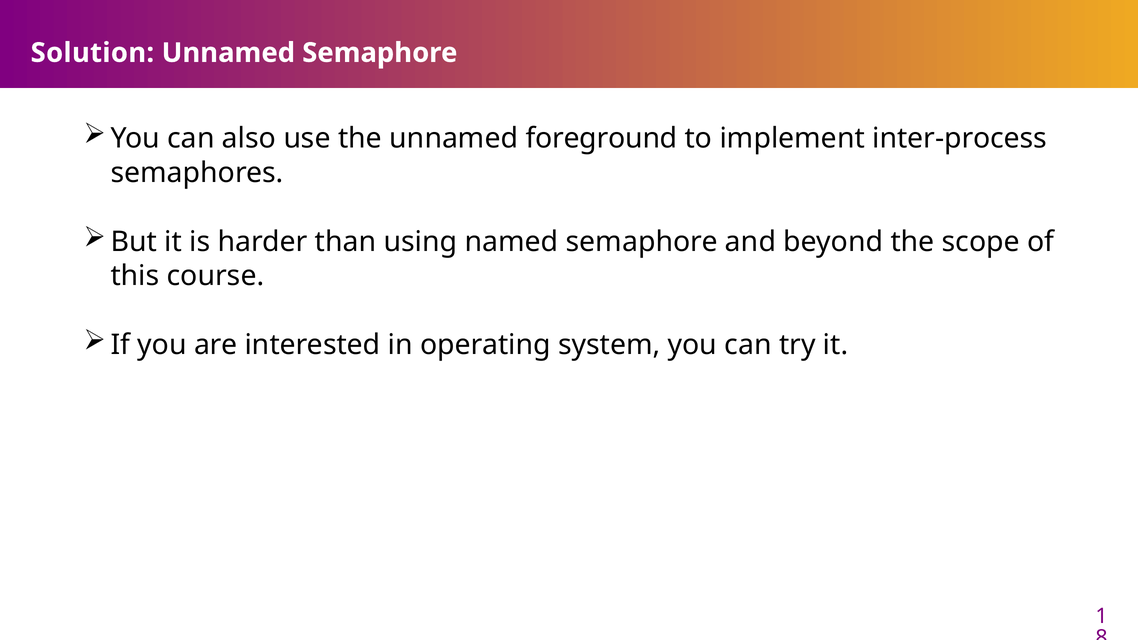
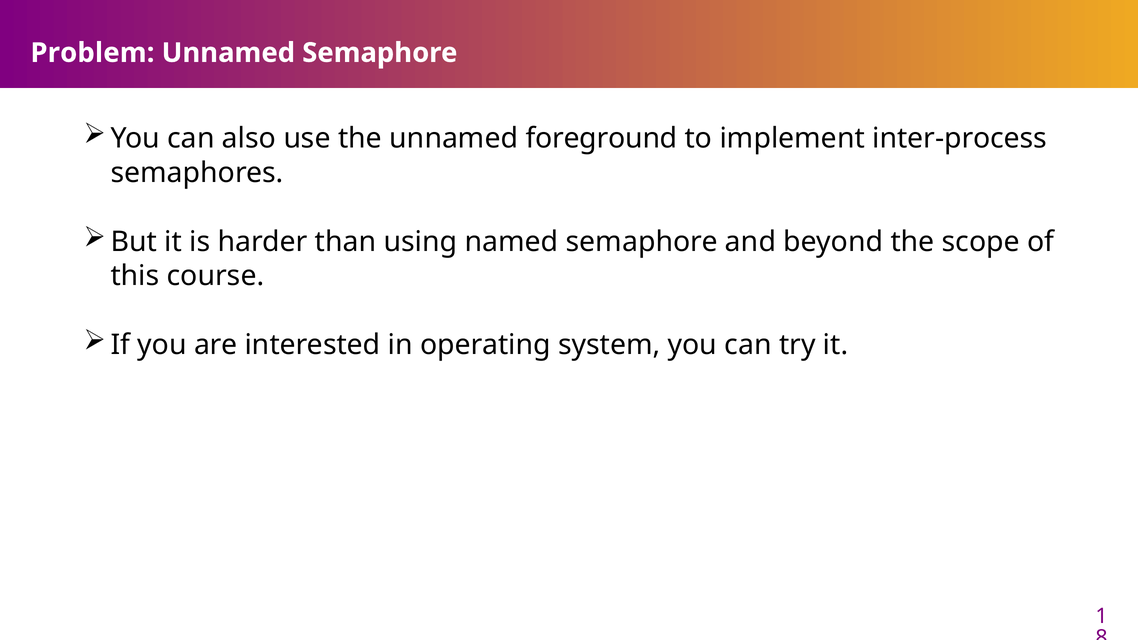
Solution: Solution -> Problem (92, 53)
